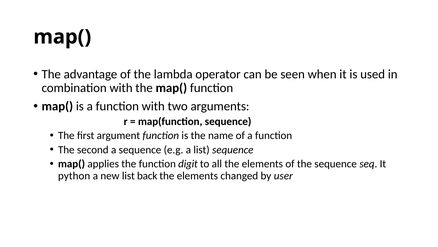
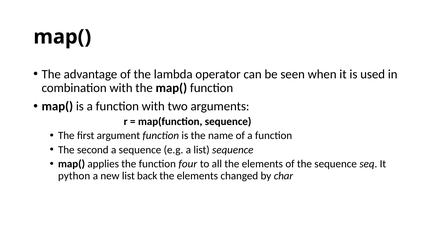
digit: digit -> four (188, 164)
user: user -> char (283, 175)
